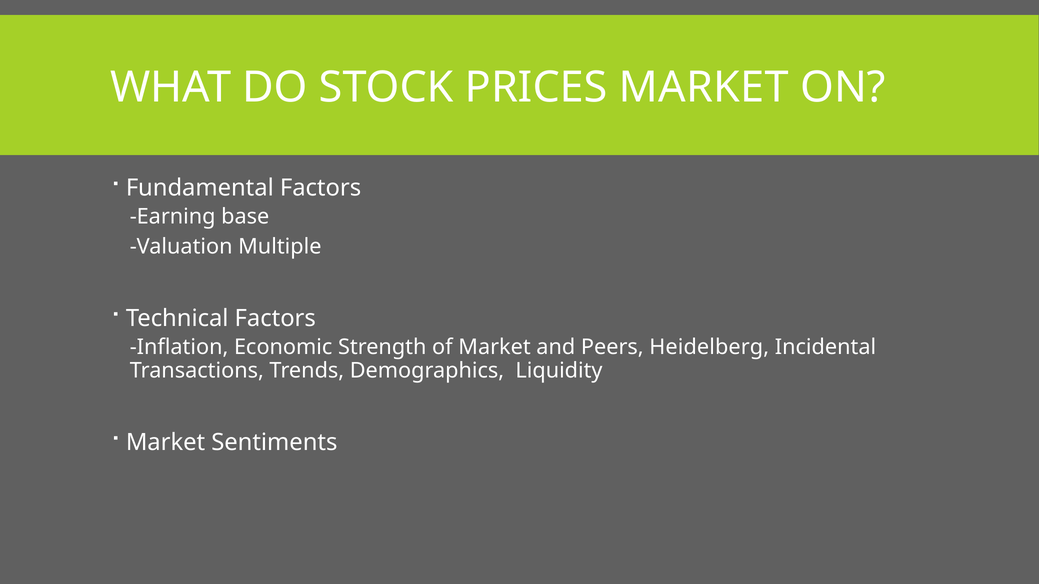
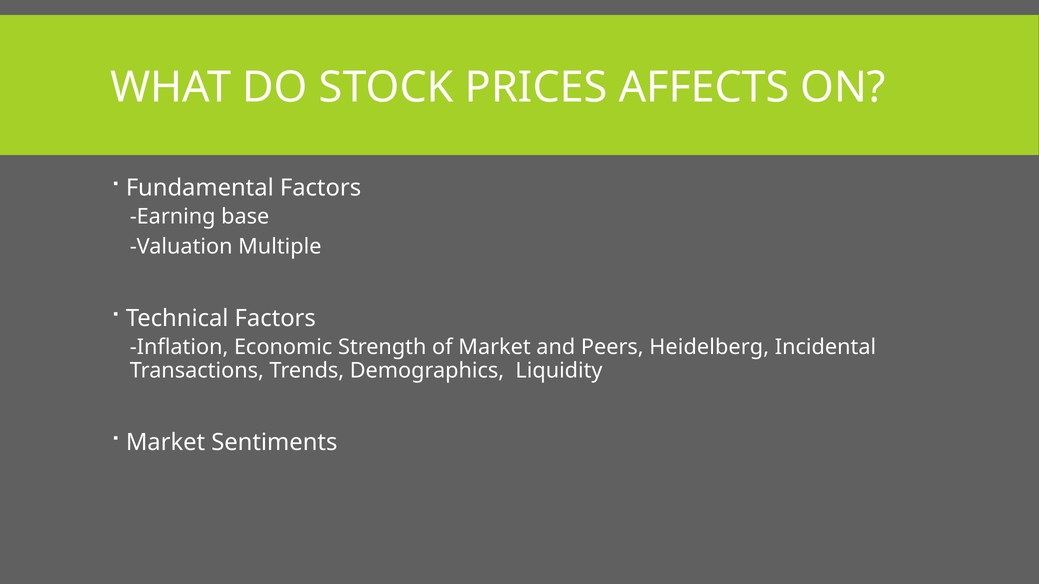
PRICES MARKET: MARKET -> AFFECTS (704, 87)
